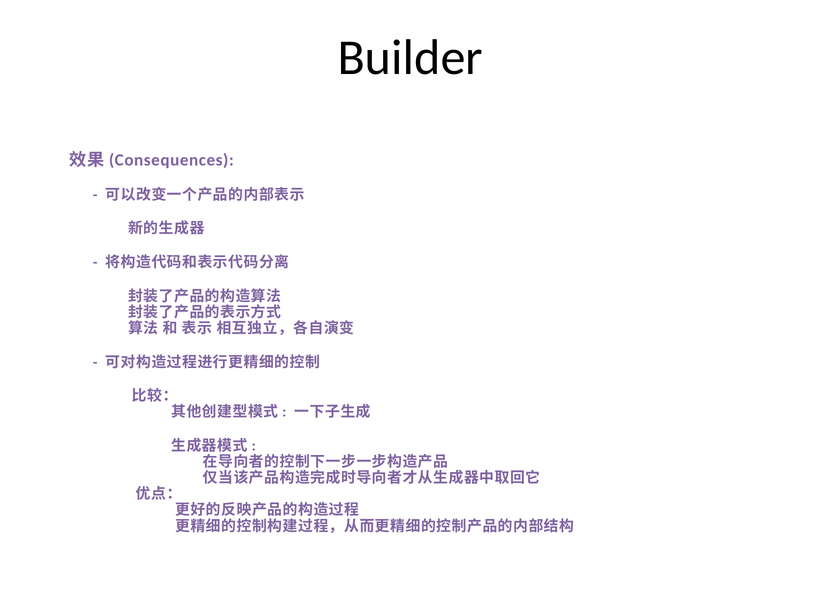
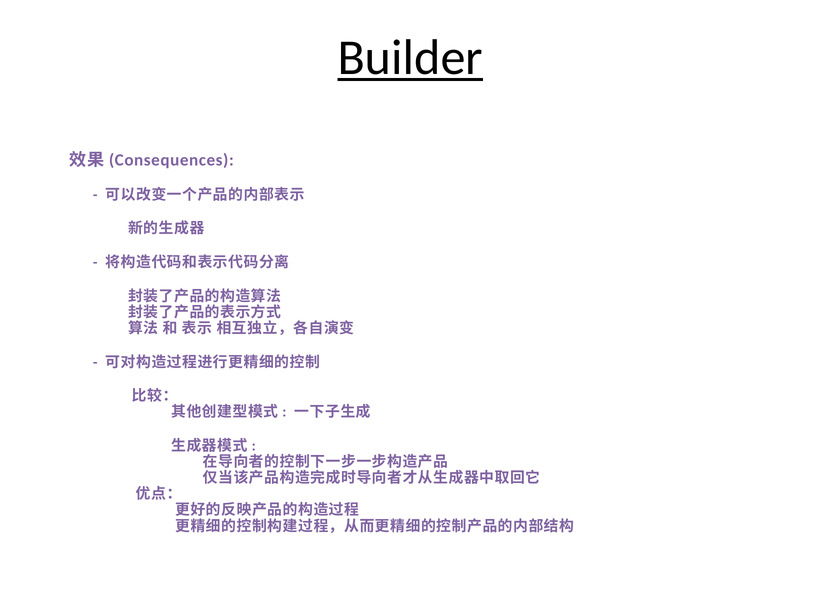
Builder underline: none -> present (410, 58)
